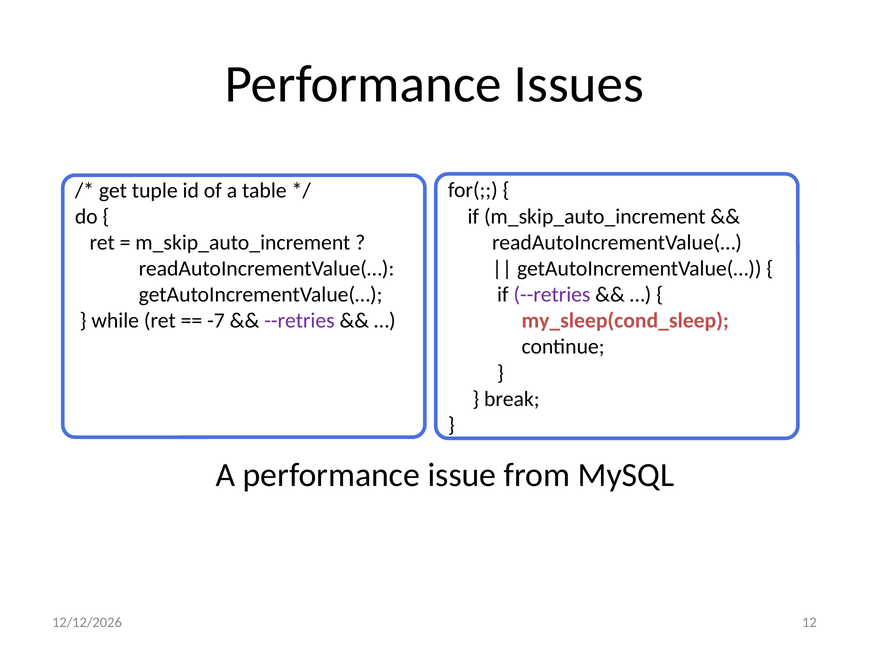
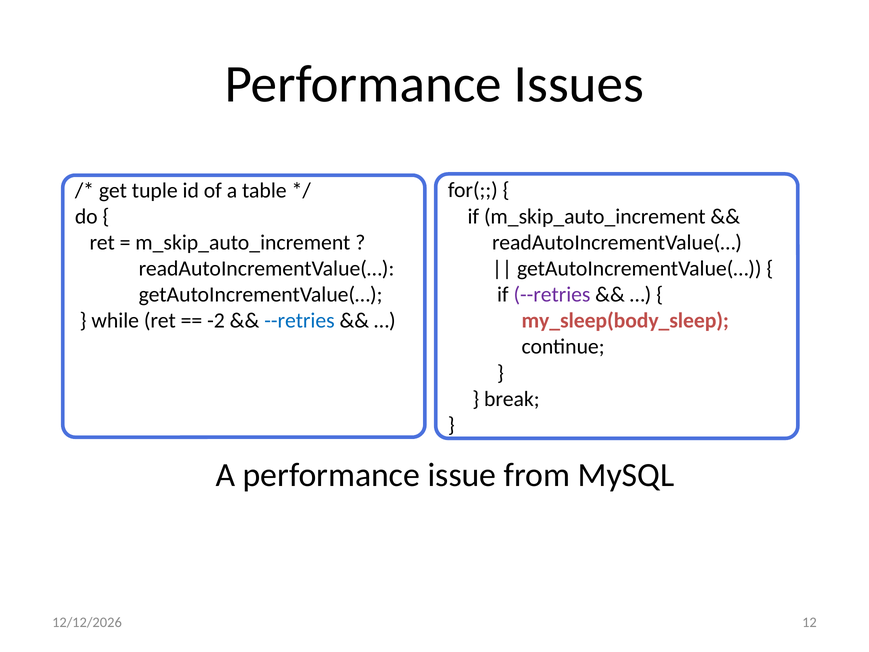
-7: -7 -> -2 (216, 321)
--retries colour: purple -> blue (299, 321)
my_sleep(cond_sleep: my_sleep(cond_sleep -> my_sleep(body_sleep (625, 321)
